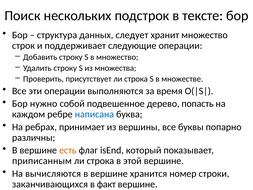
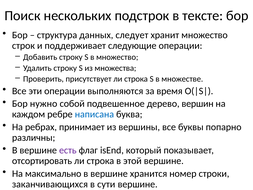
попасть: попасть -> вершин (198, 104)
есть colour: orange -> purple (68, 150)
приписанным: приписанным -> отсортировать (42, 161)
вычисляются: вычисляются -> максимально (53, 173)
факт: факт -> сути (106, 184)
